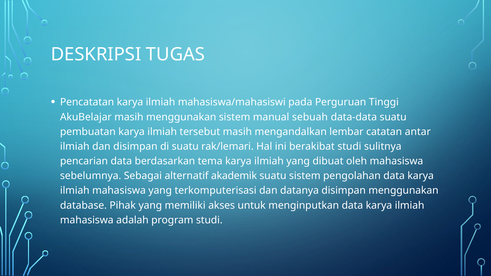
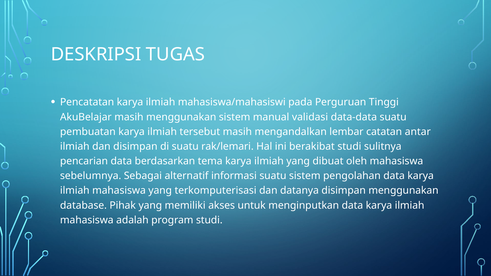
sebuah: sebuah -> validasi (310, 117)
akademik: akademik -> informasi (234, 176)
